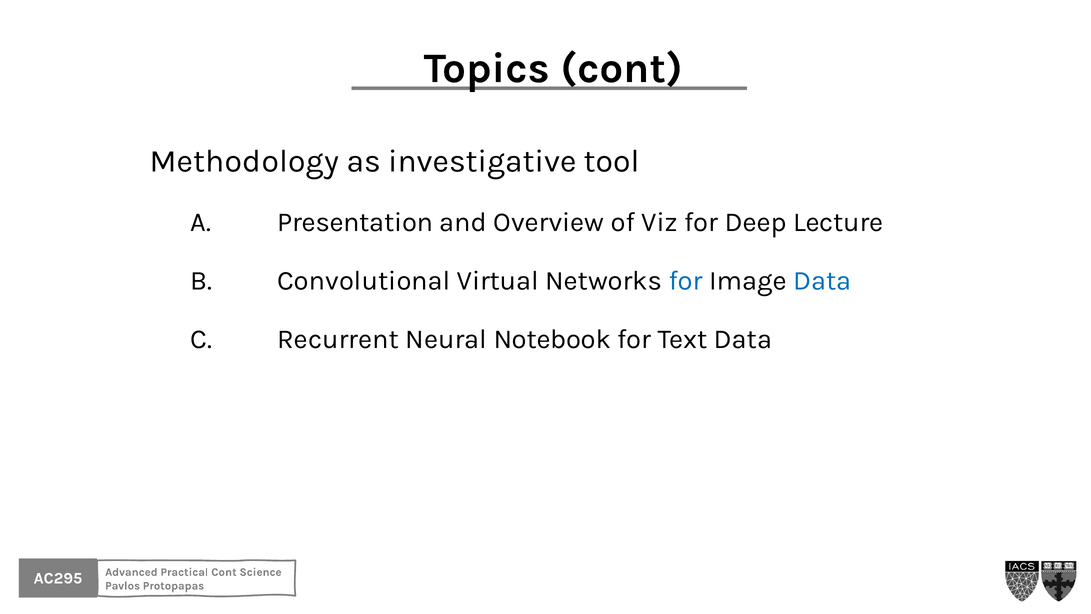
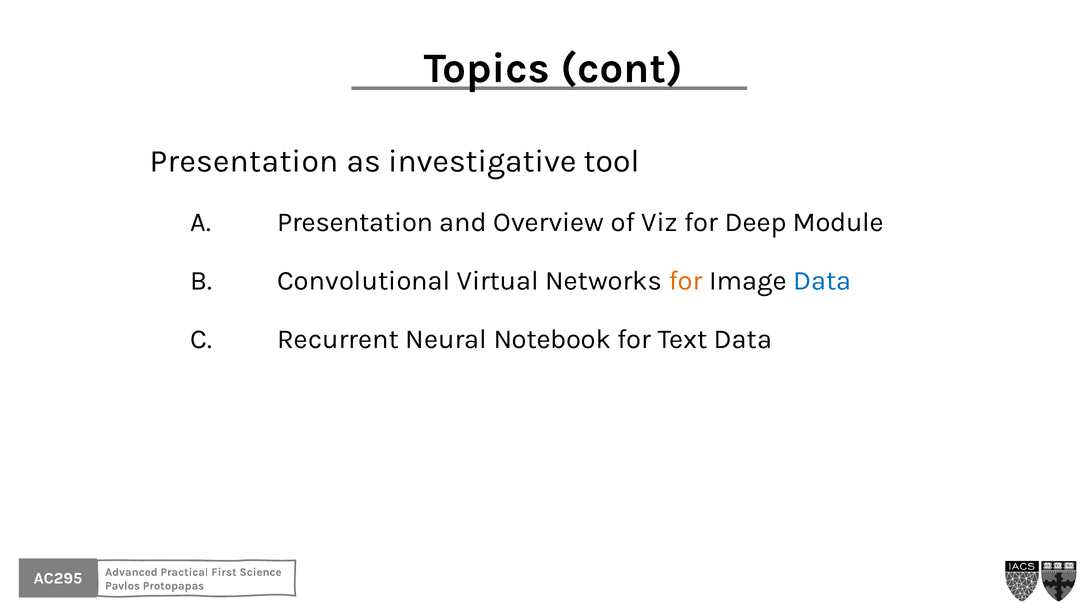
Methodology: Methodology -> Presentation (244, 161)
Lecture: Lecture -> Module (838, 222)
for colour: blue -> orange (686, 281)
Cont: Cont -> First (224, 572)
